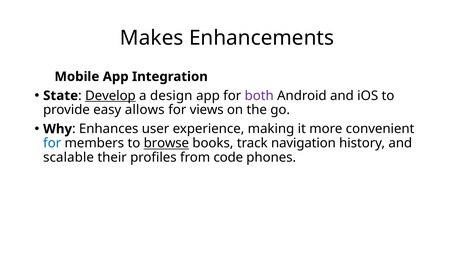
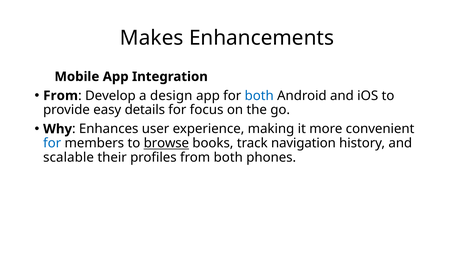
State: State -> From (61, 96)
Develop underline: present -> none (110, 96)
both colour: purple -> blue (259, 96)
allows: allows -> details (145, 110)
views: views -> focus (207, 110)
from code: code -> both (228, 158)
